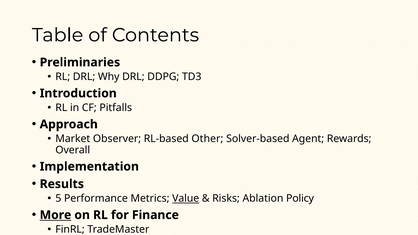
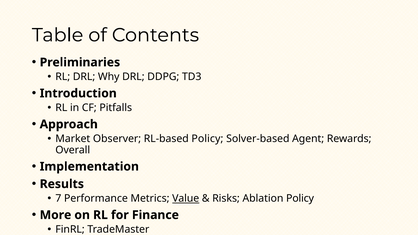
RL-based Other: Other -> Policy (207, 139)
5: 5 -> 7 (58, 199)
More underline: present -> none (56, 215)
